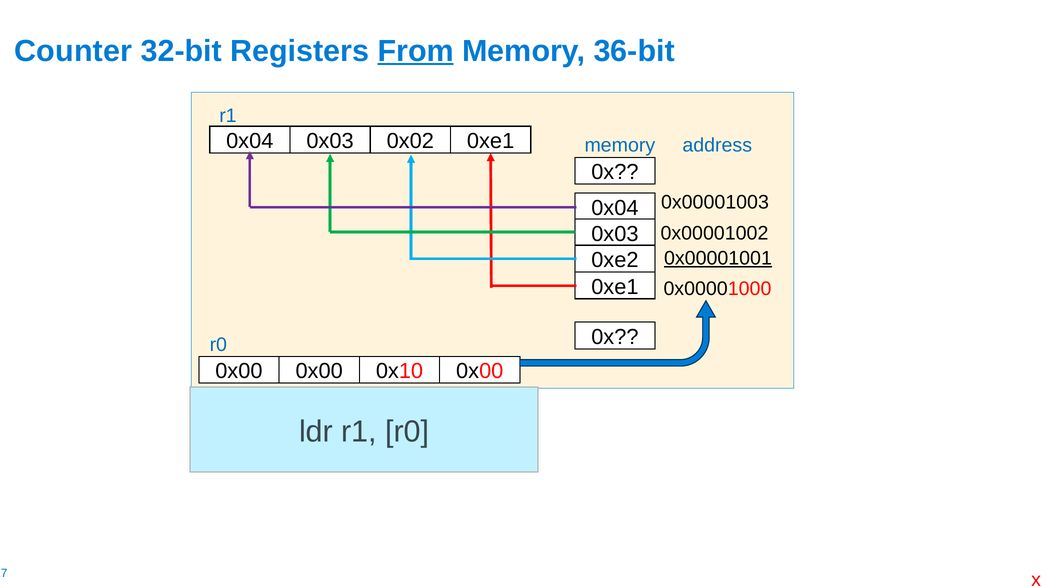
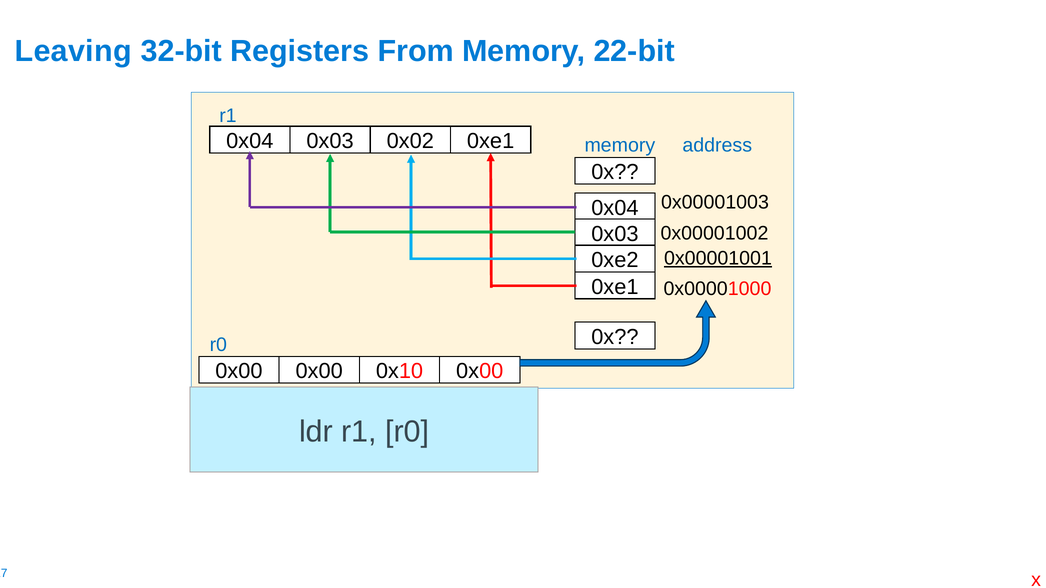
Counter: Counter -> Leaving (73, 51)
From underline: present -> none (416, 51)
36-bit: 36-bit -> 22-bit (634, 51)
